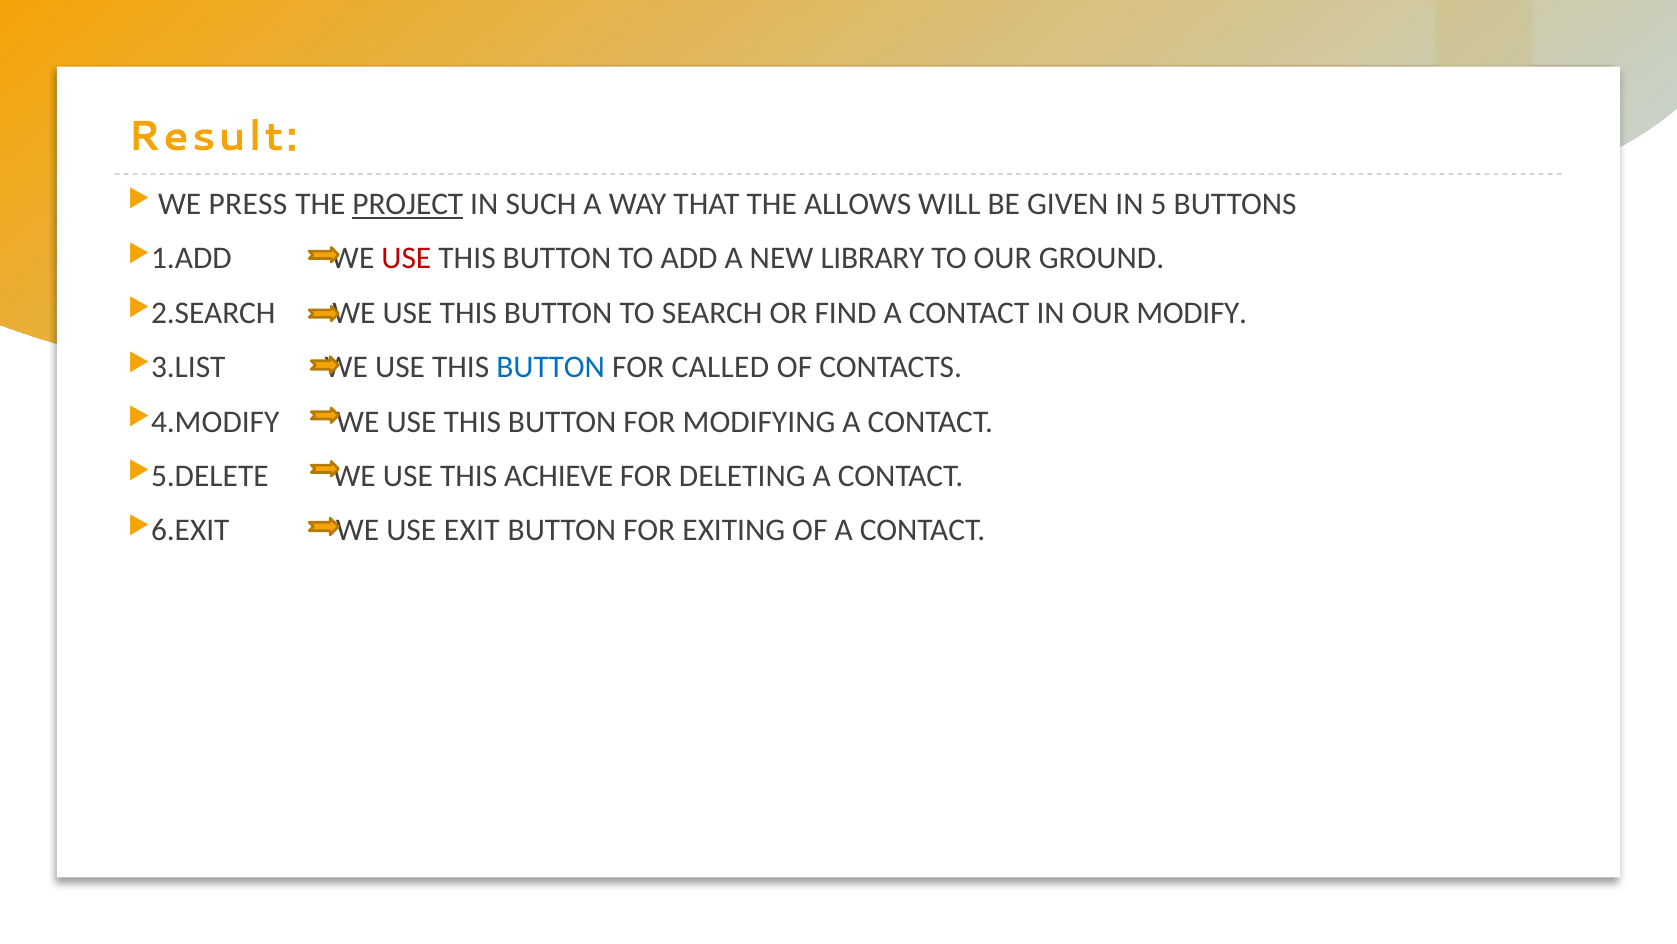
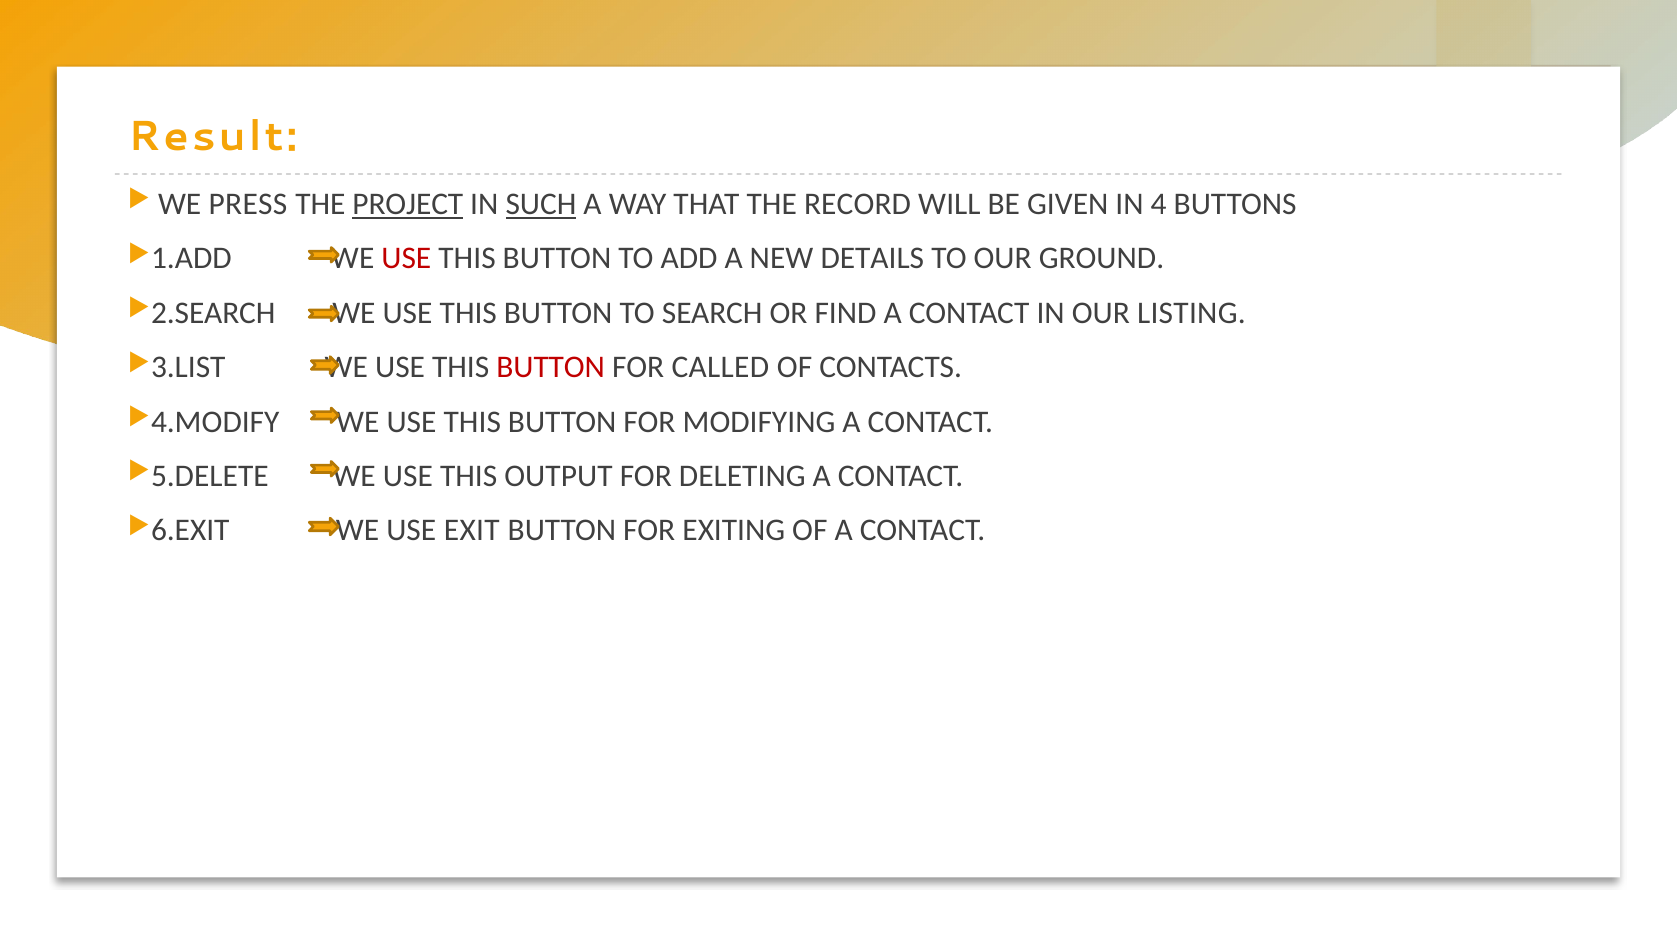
SUCH underline: none -> present (541, 204)
ALLOWS: ALLOWS -> RECORD (858, 204)
5: 5 -> 4 (1159, 204)
LIBRARY: LIBRARY -> DETAILS (872, 258)
MODIFY: MODIFY -> LISTING (1191, 313)
BUTTON colour: blue -> red (551, 367)
ACHIEVE: ACHIEVE -> OUTPUT (559, 476)
